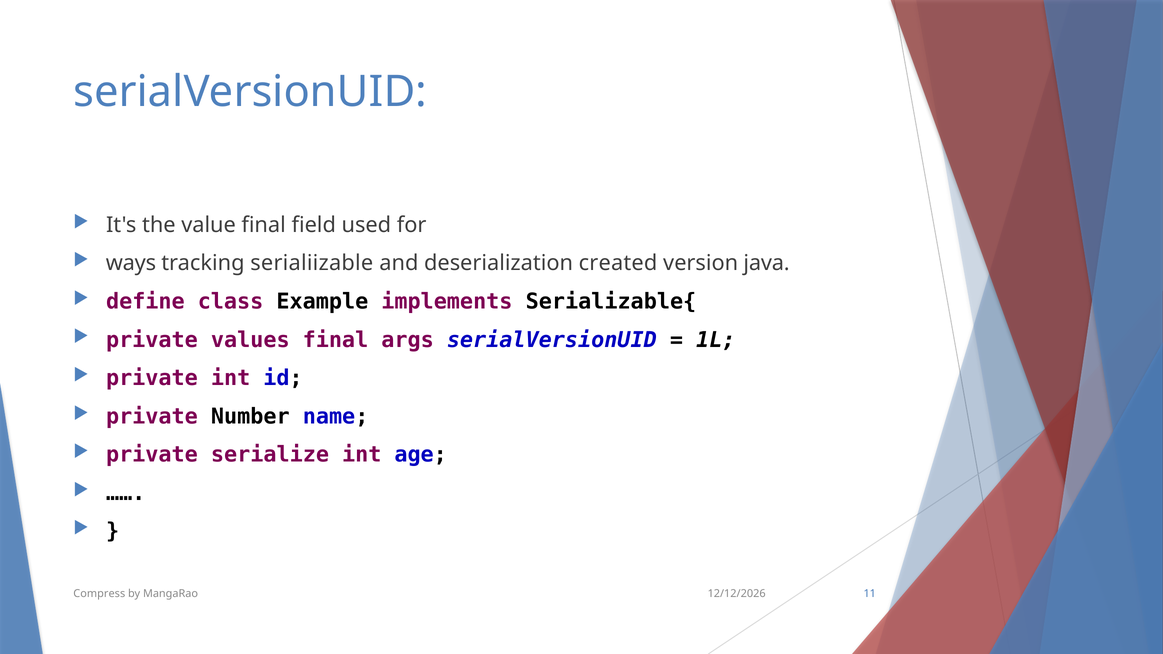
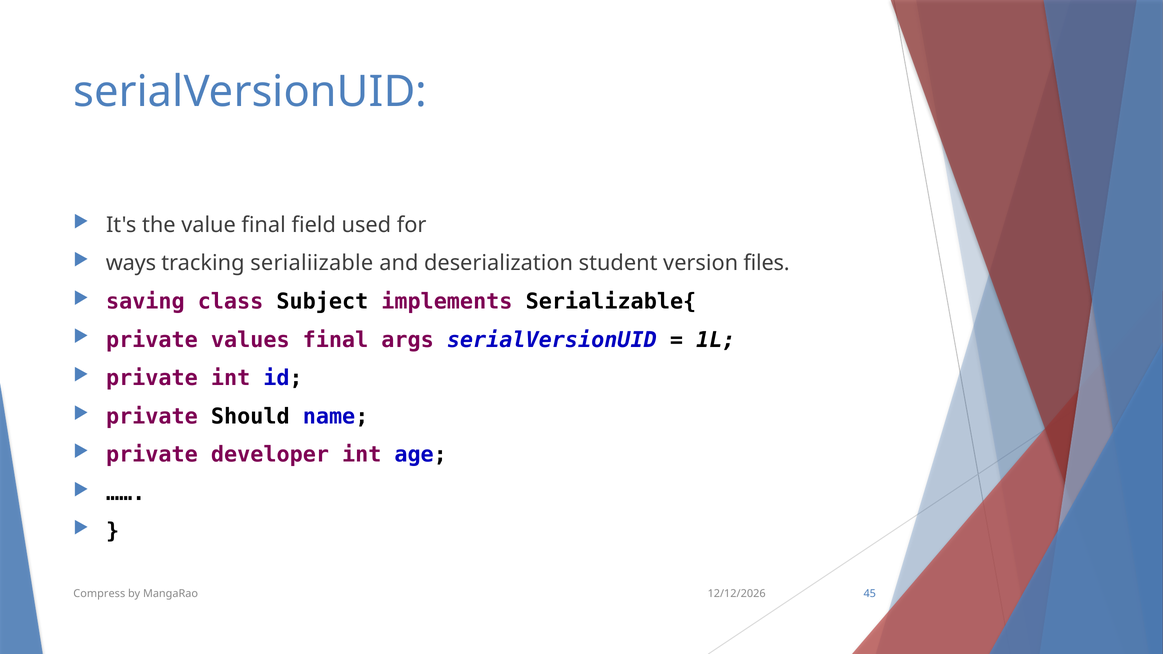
created: created -> student (618, 263)
java: java -> files (767, 263)
define: define -> saving (145, 302)
Example: Example -> Subject (322, 302)
Number: Number -> Should (250, 417)
serialize: serialize -> developer (270, 455)
11: 11 -> 45 (870, 594)
